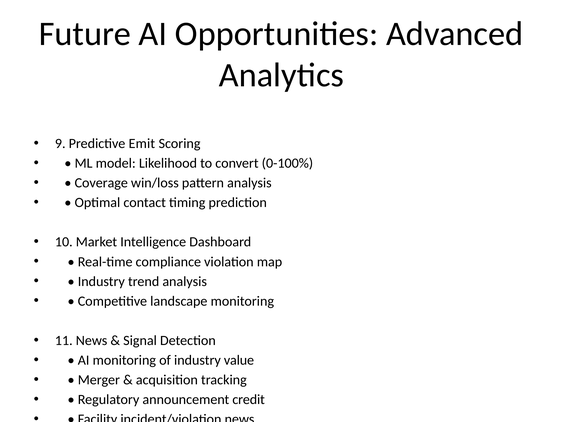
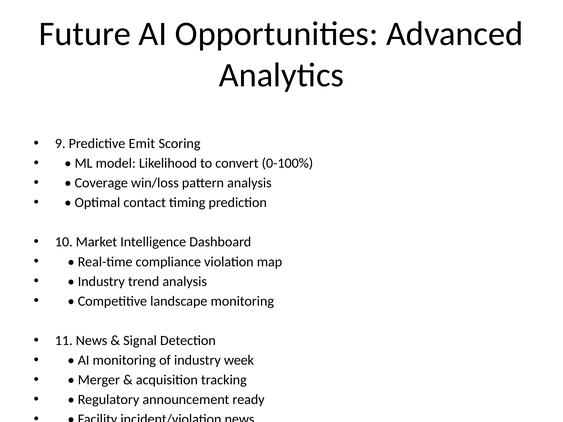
value: value -> week (239, 360)
credit: credit -> ready (249, 400)
